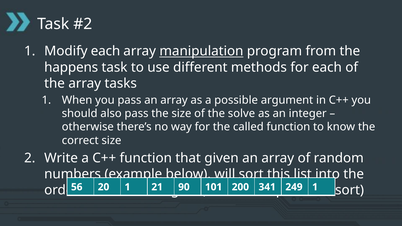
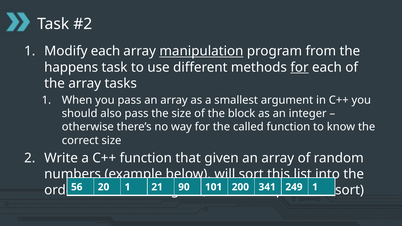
for underline: none -> present (299, 67)
a possible: possible -> smallest (236, 100)
solve: solve -> block (242, 114)
